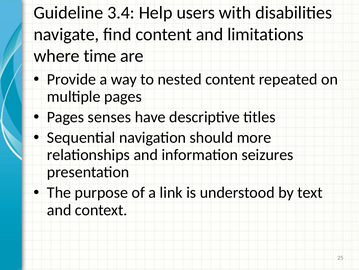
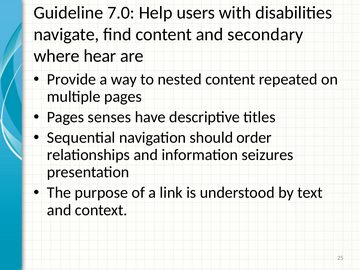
3.4: 3.4 -> 7.0 (121, 13)
limitations: limitations -> secondary (265, 34)
time: time -> hear (100, 56)
more: more -> order (254, 137)
